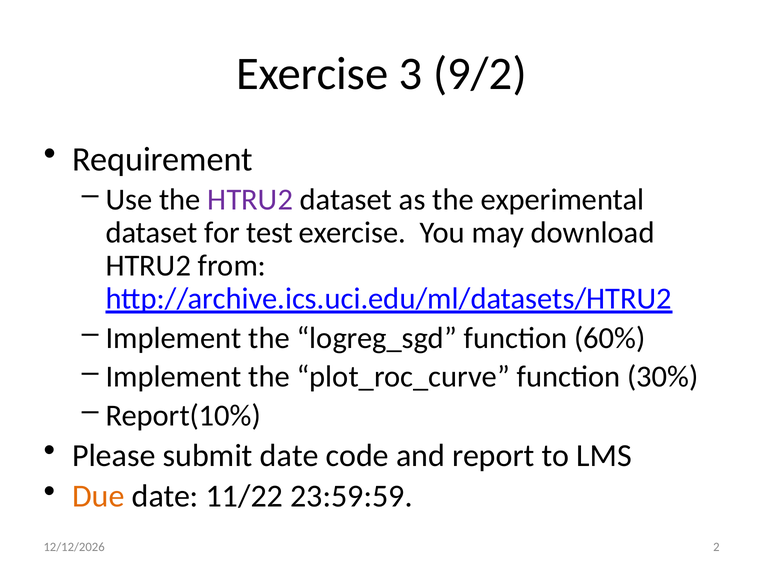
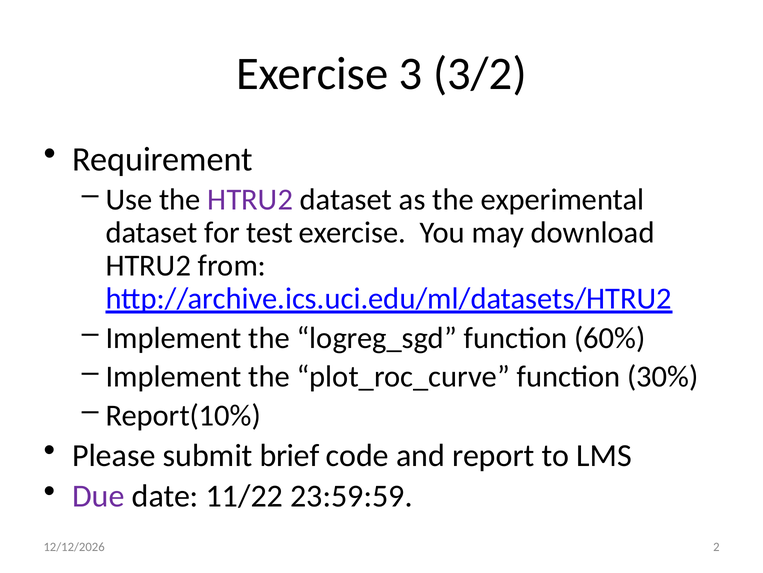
9/2: 9/2 -> 3/2 (480, 74)
submit date: date -> brief (289, 455)
Due colour: orange -> purple (98, 496)
